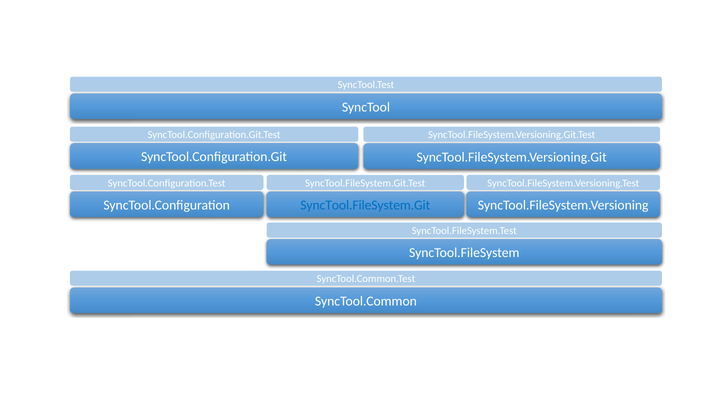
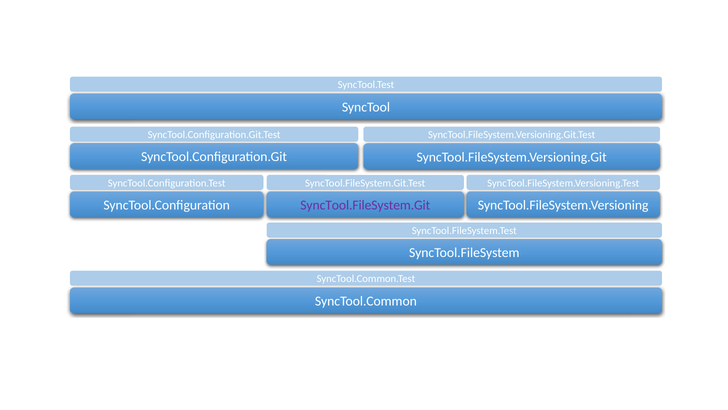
SyncTool.FileSystem.Git colour: blue -> purple (365, 205)
